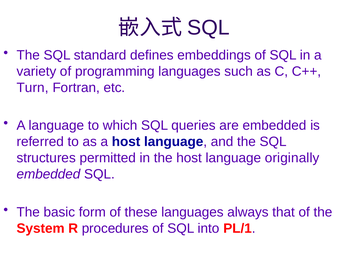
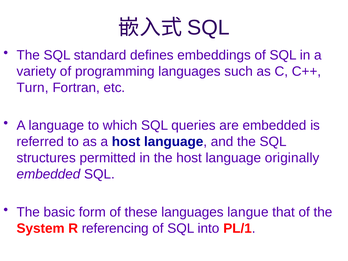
always: always -> langue (248, 212)
procedures: procedures -> referencing (115, 228)
